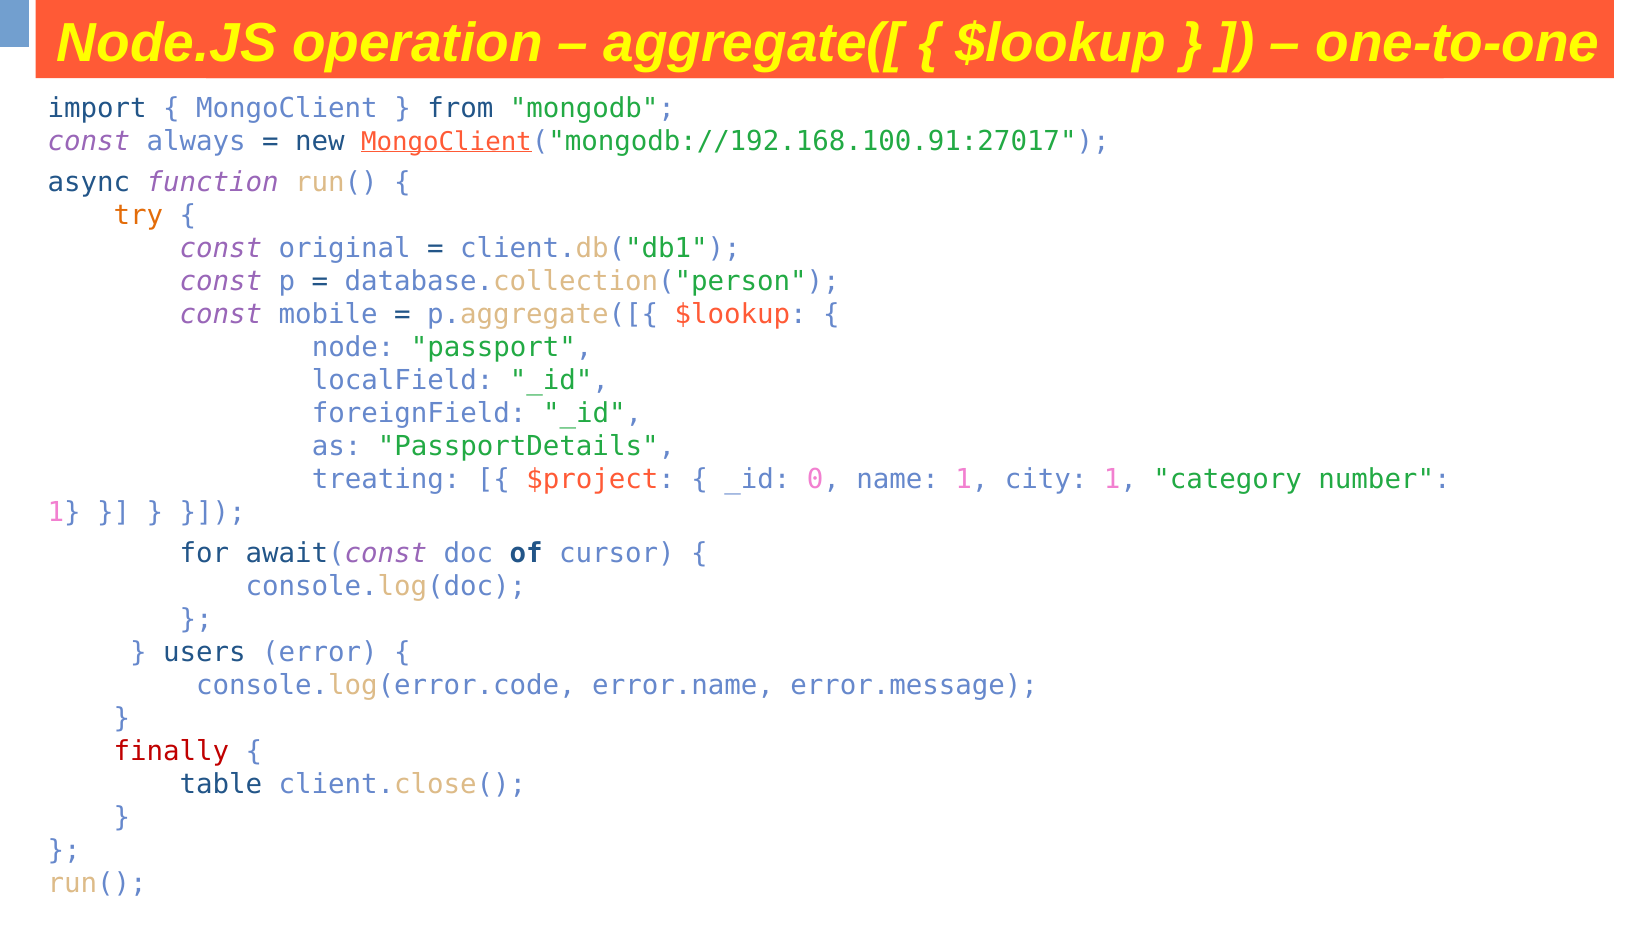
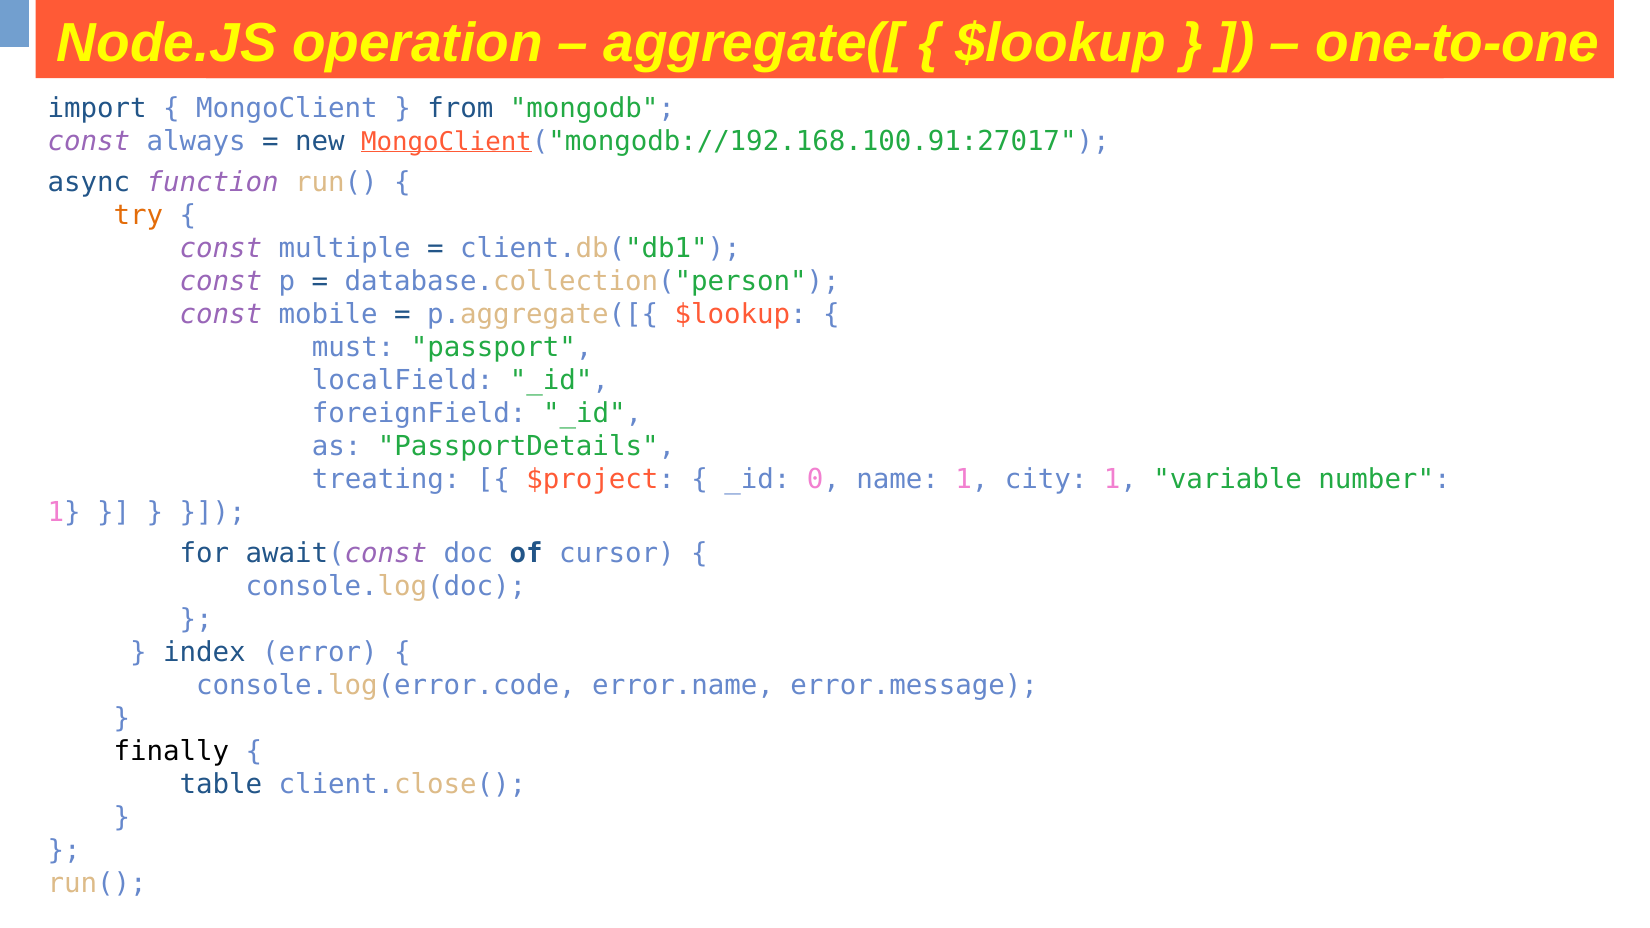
original: original -> multiple (345, 249)
node: node -> must (353, 348)
category: category -> variable (1228, 479)
users: users -> index (204, 653)
finally colour: red -> black (171, 752)
